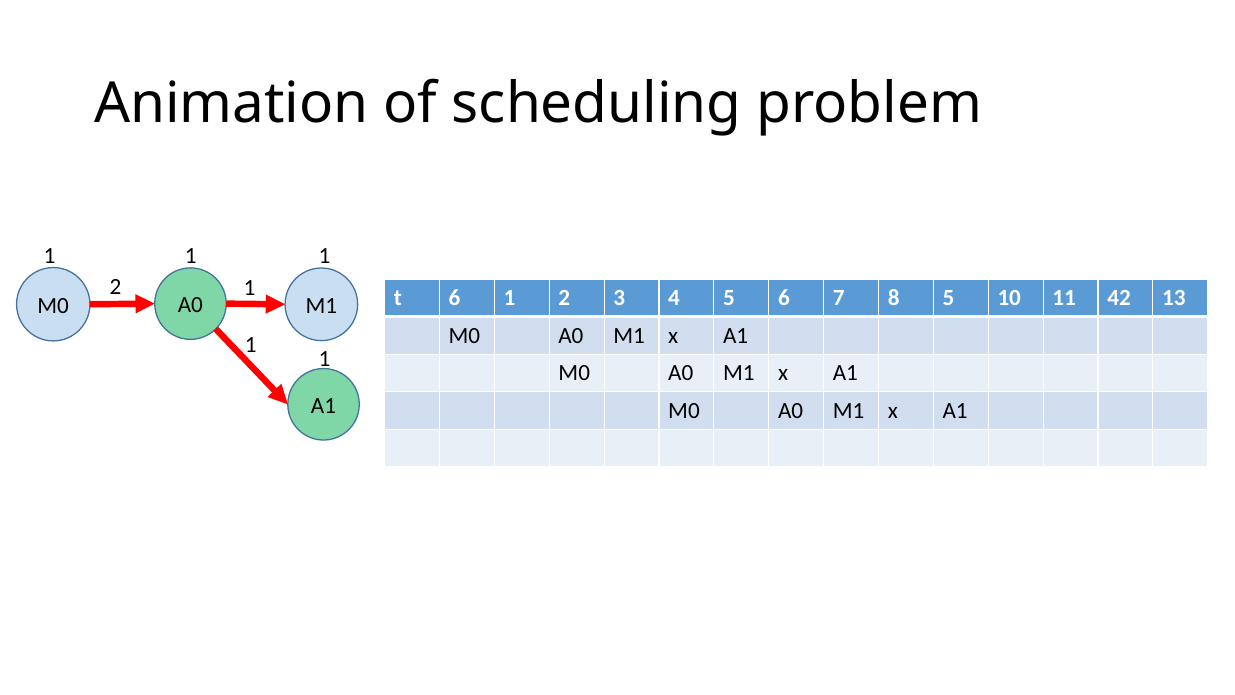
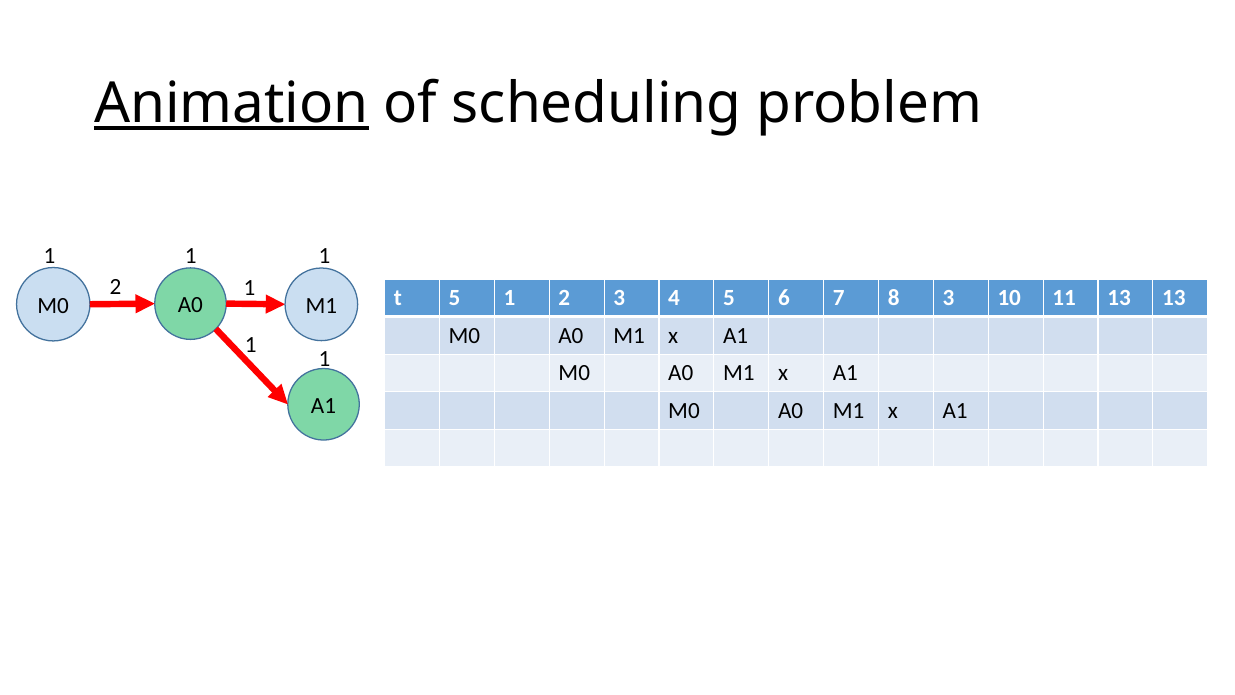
Animation underline: none -> present (231, 104)
t 6: 6 -> 5 (455, 298)
8 5: 5 -> 3 (949, 298)
11 42: 42 -> 13 (1119, 298)
